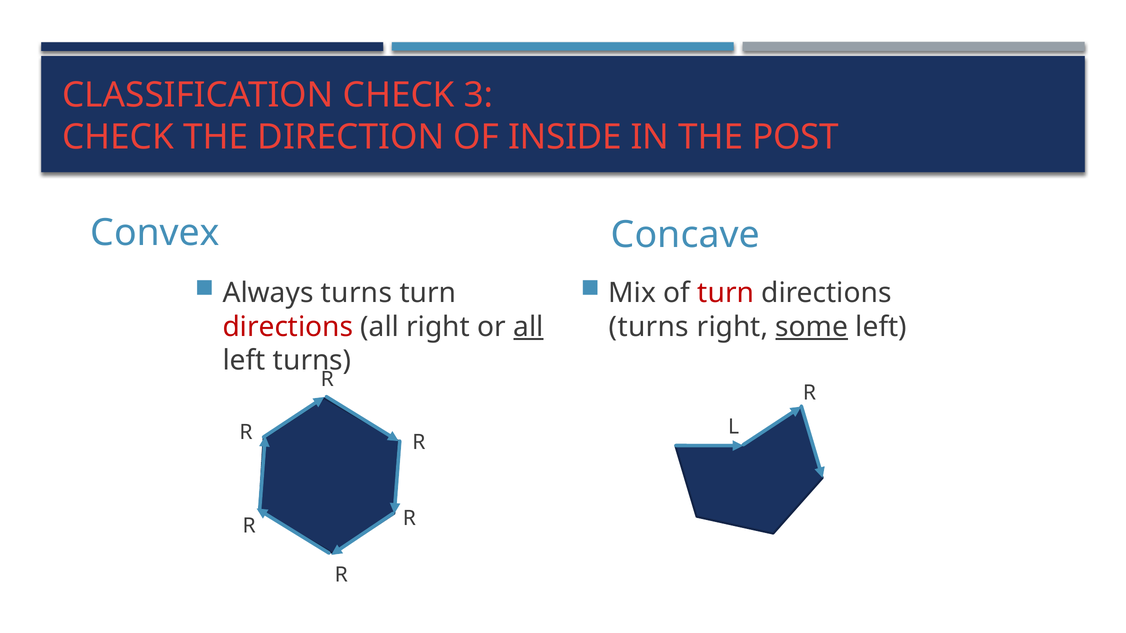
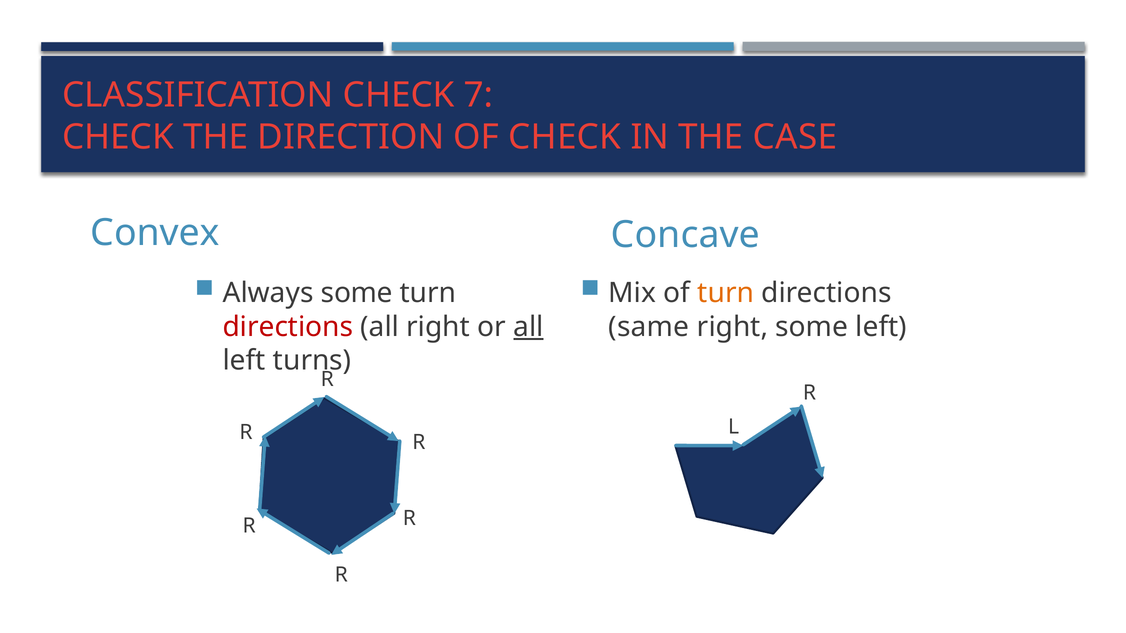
3: 3 -> 7 (479, 95)
OF INSIDE: INSIDE -> CHECK (565, 137)
POST: POST -> CASE (795, 137)
Always turns: turns -> some (357, 293)
turn colour: red -> orange (726, 293)
turns: turns -> same (649, 327)
some underline: present -> none (812, 327)
